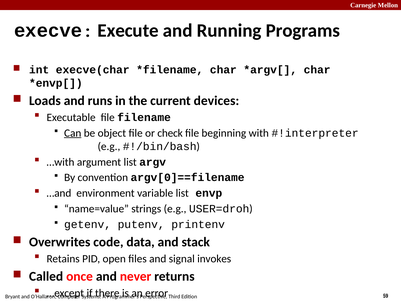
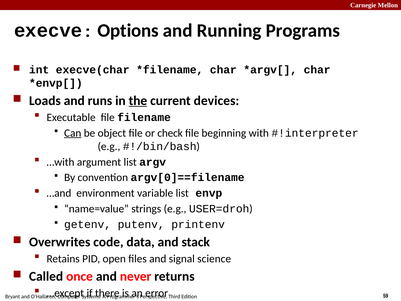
Execute: Execute -> Options (128, 31)
the underline: none -> present (138, 101)
invokes: invokes -> science (214, 259)
